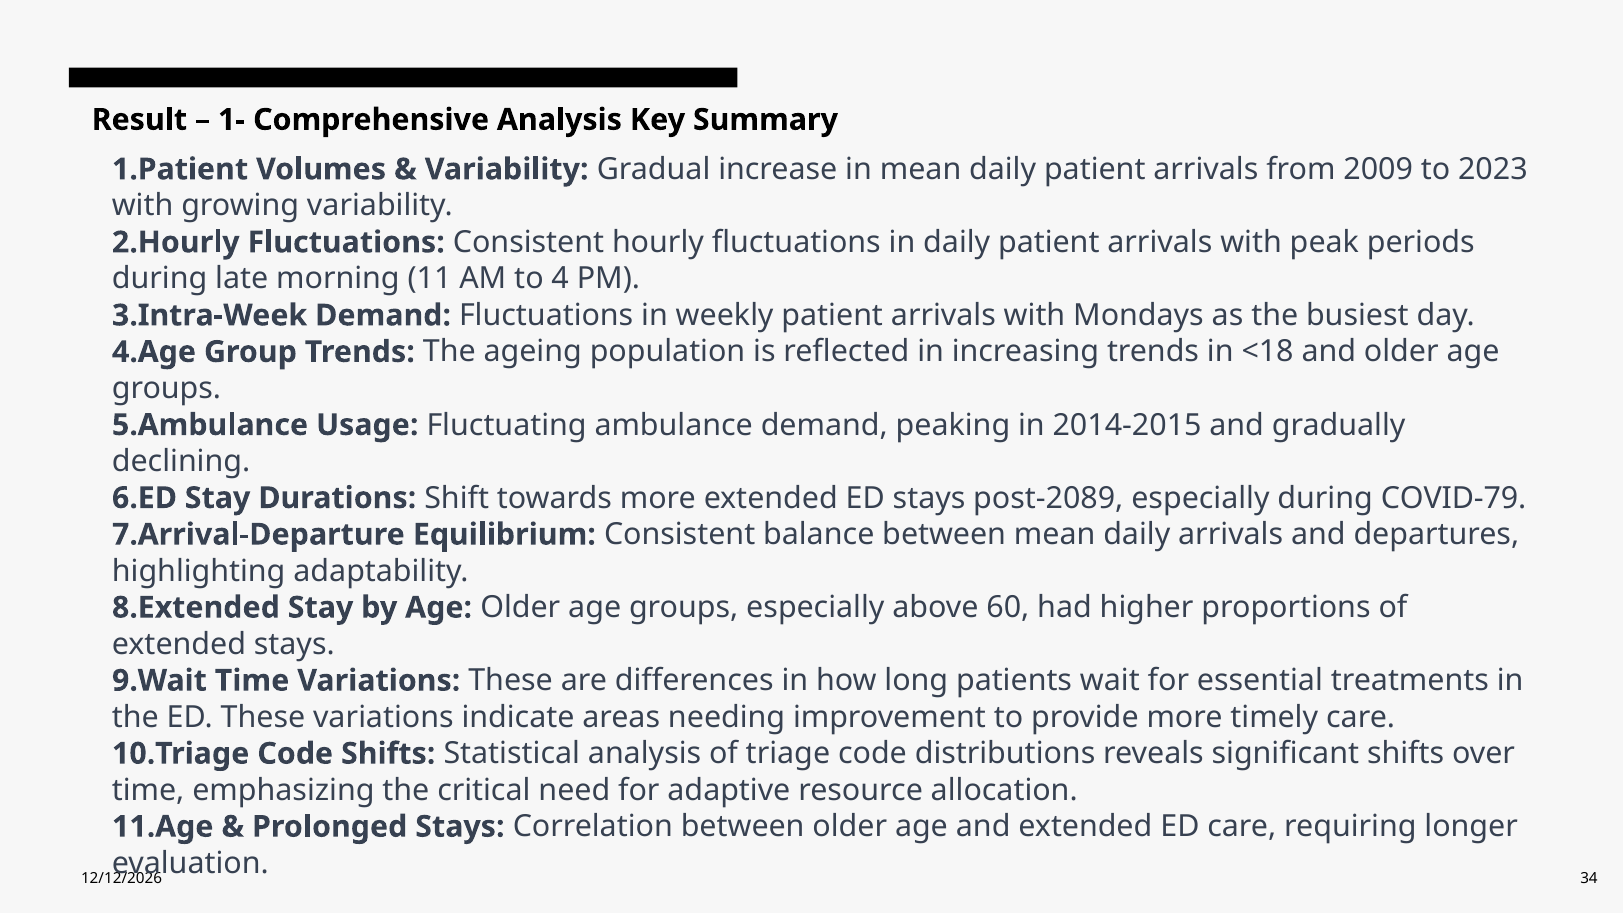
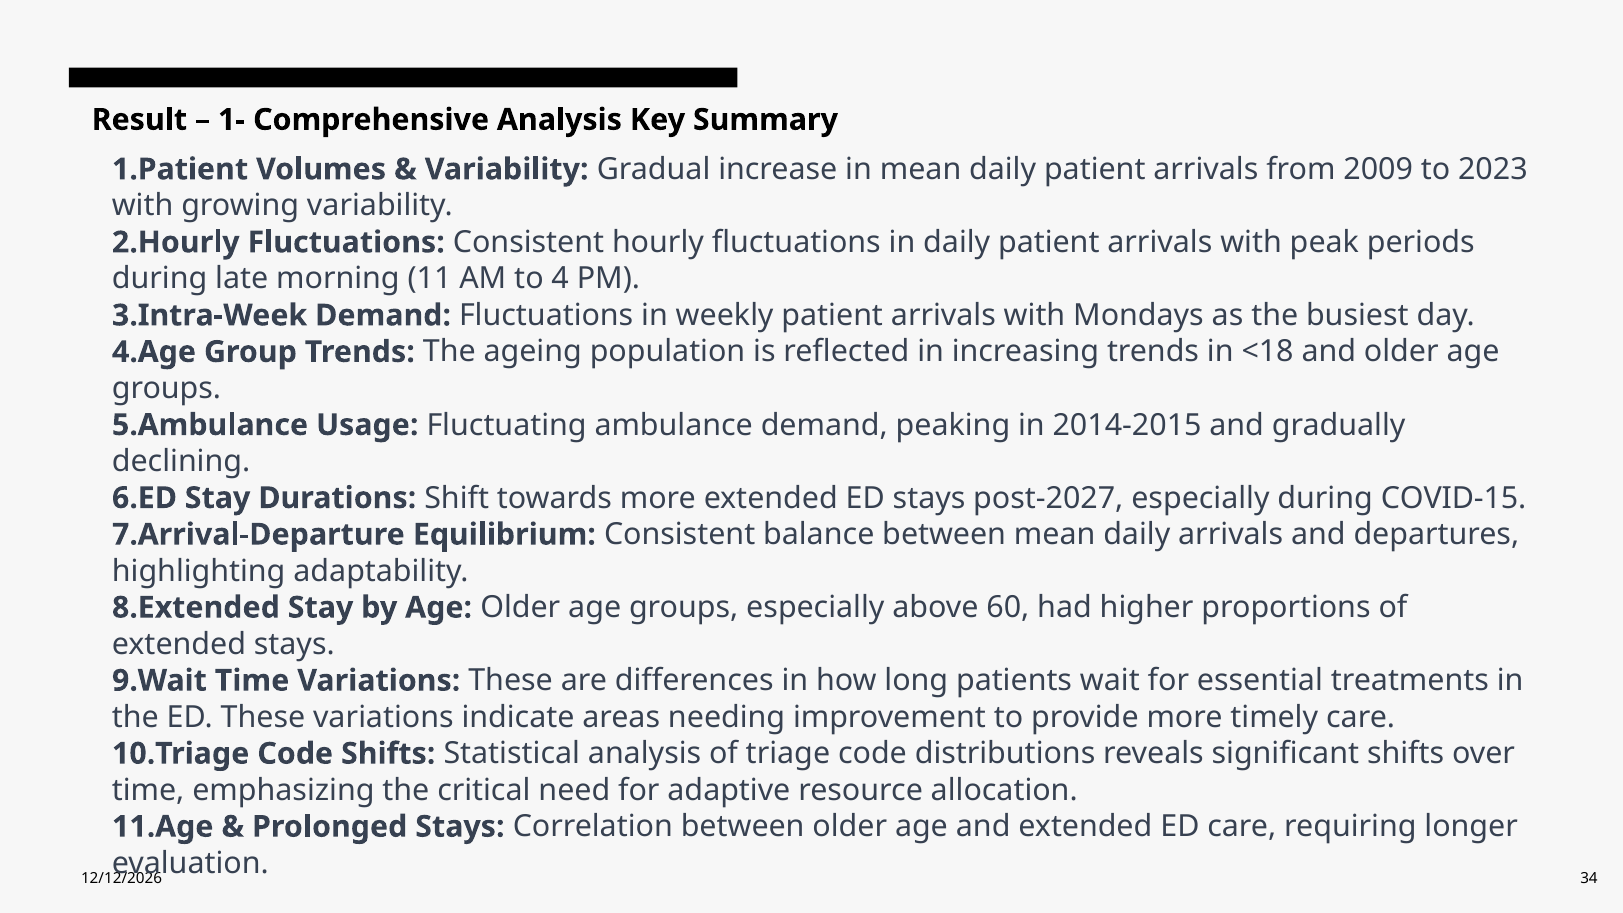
post-2089: post-2089 -> post-2027 (1048, 498)
COVID-79: COVID-79 -> COVID-15 (1454, 498)
